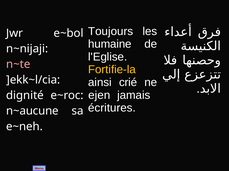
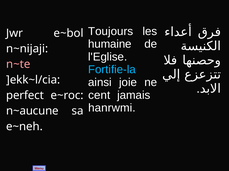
Fortifie-la colour: yellow -> light blue (112, 70)
crié: crié -> joie (128, 83)
ejen: ejen -> cent (99, 96)
dignité: dignité -> perfect (25, 96)
écritures: écritures -> hanrwmi (112, 108)
